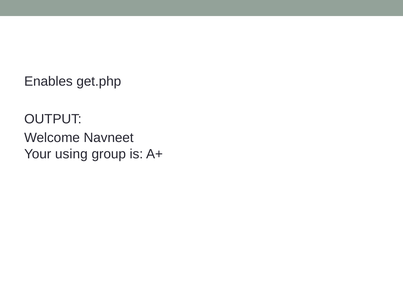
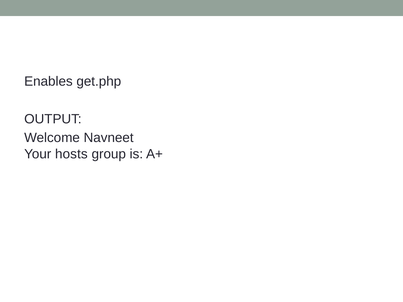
using: using -> hosts (71, 154)
